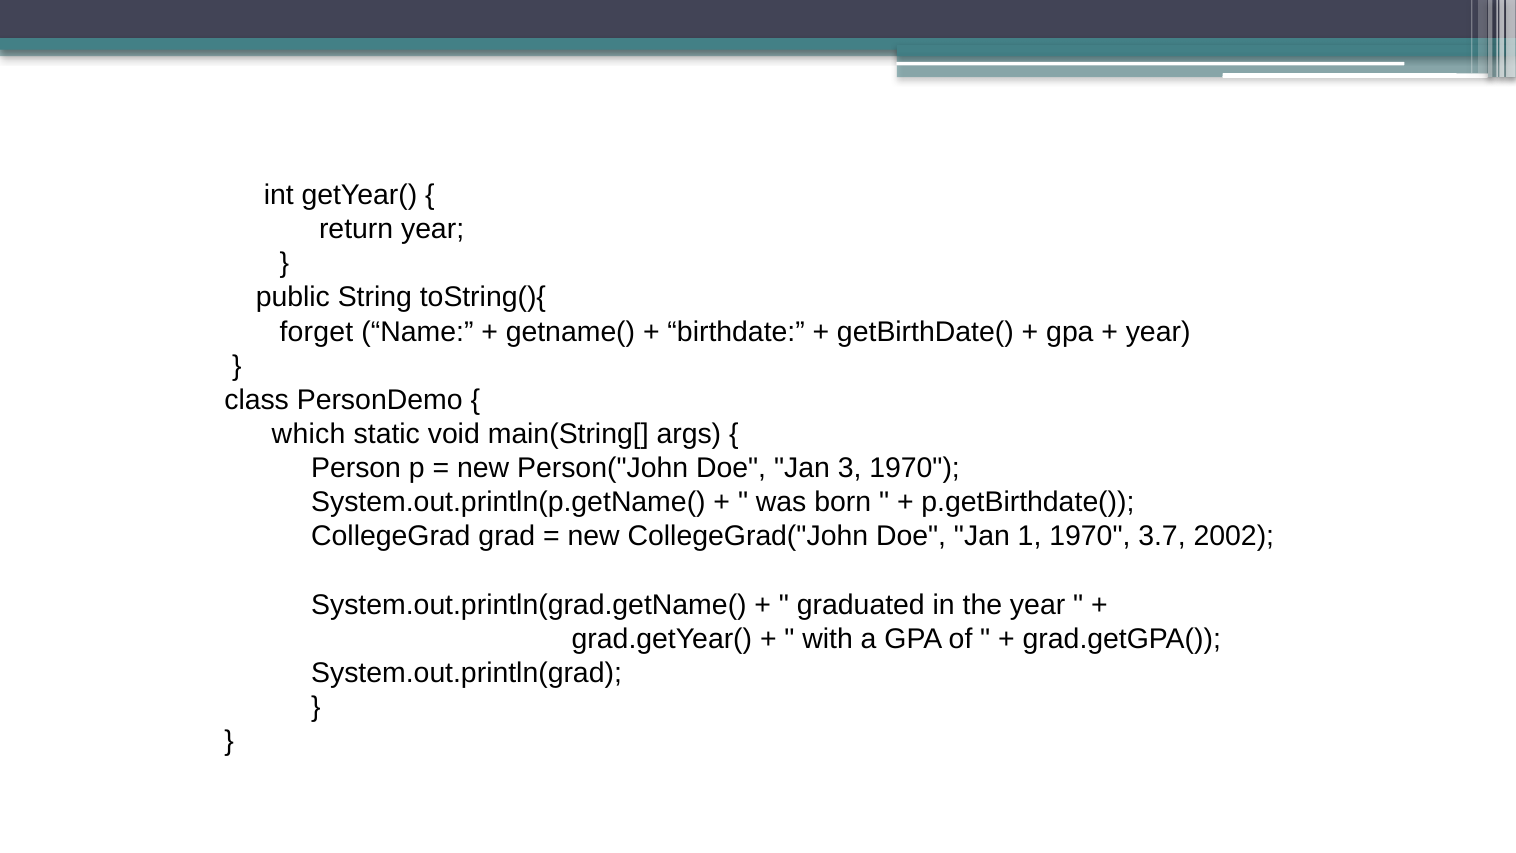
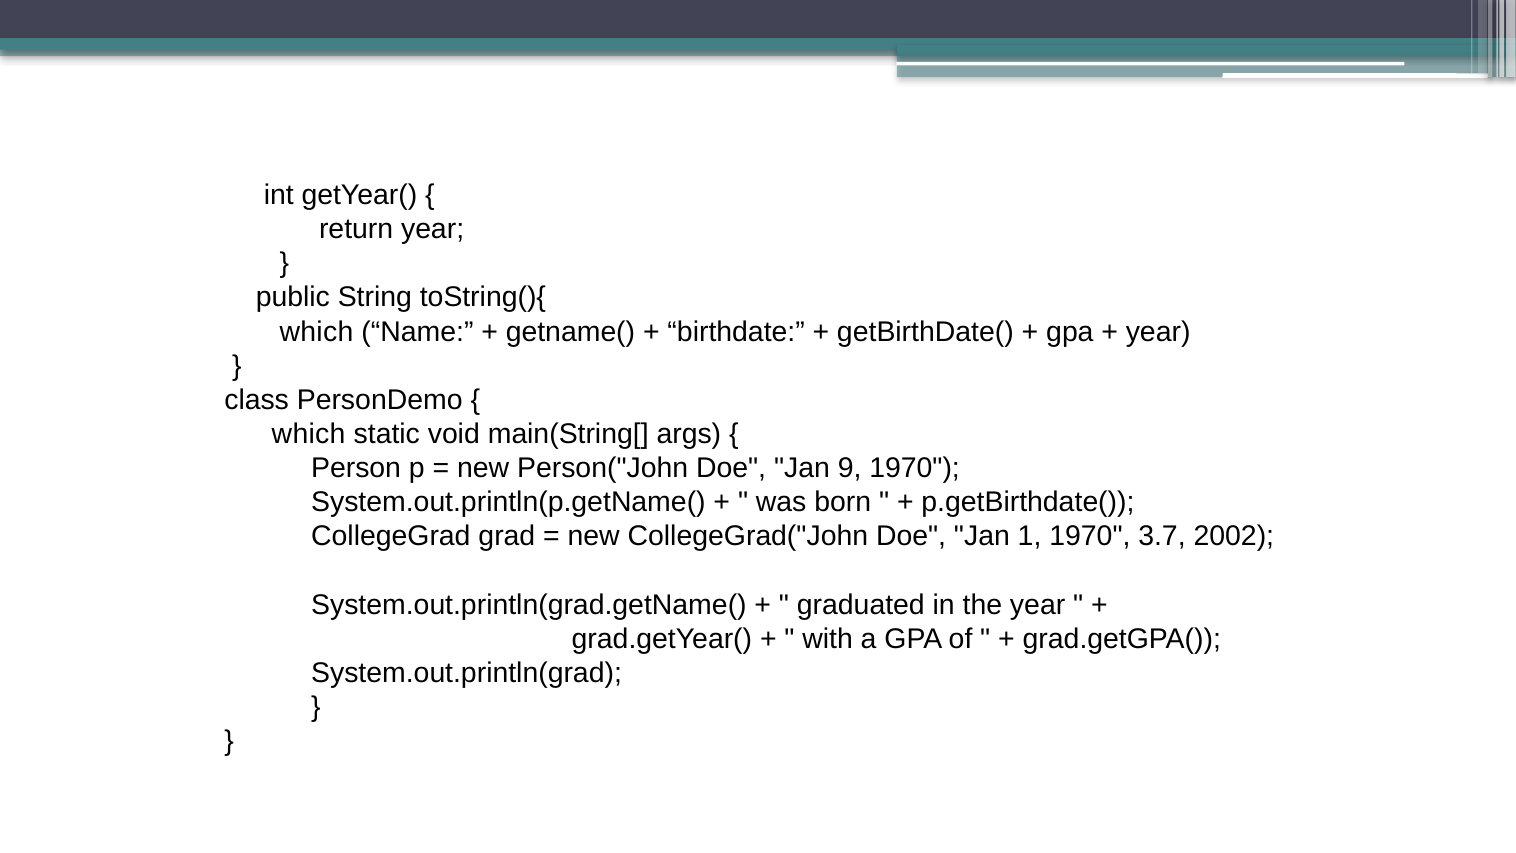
forget: forget -> which (316, 332)
3: 3 -> 9 (850, 468)
